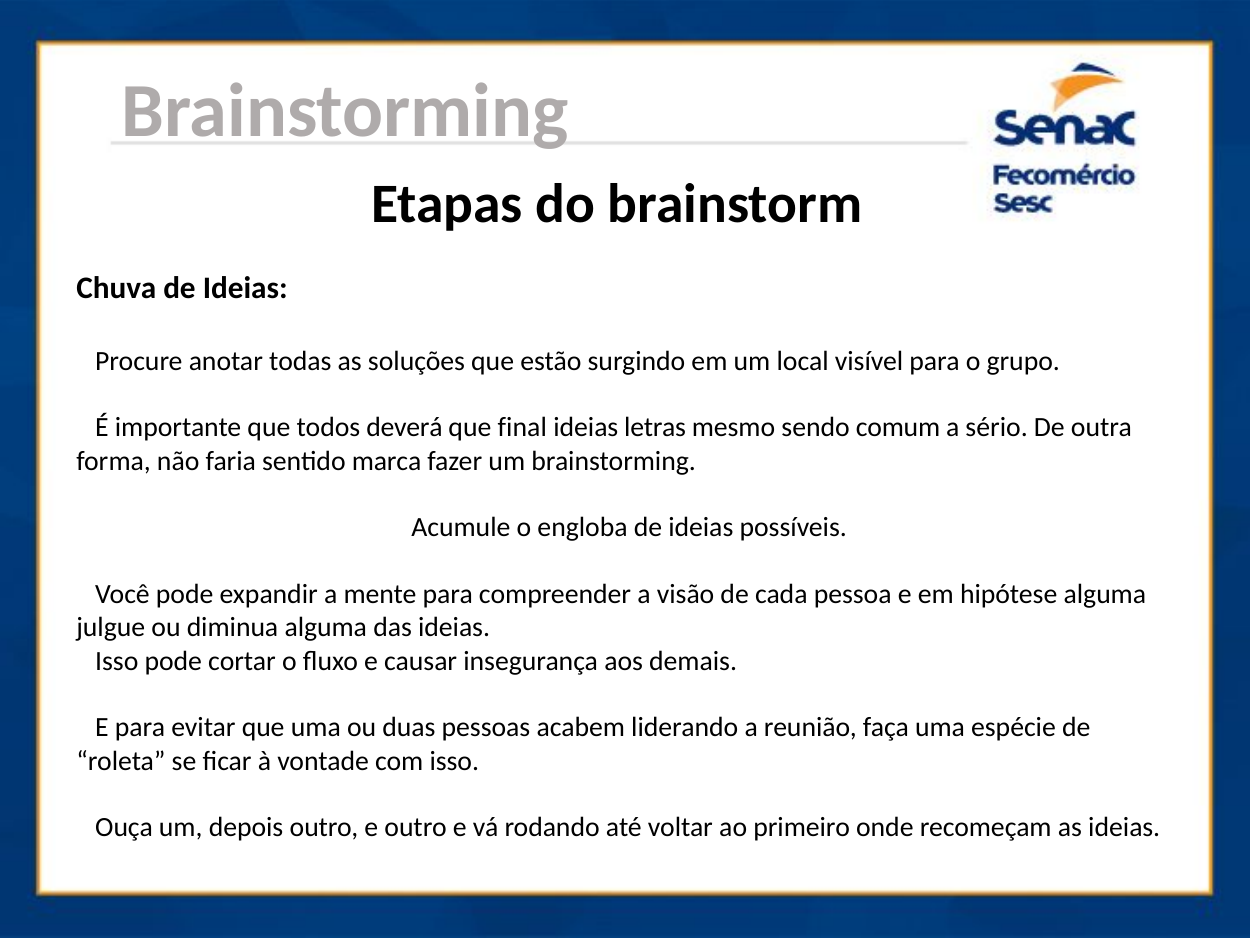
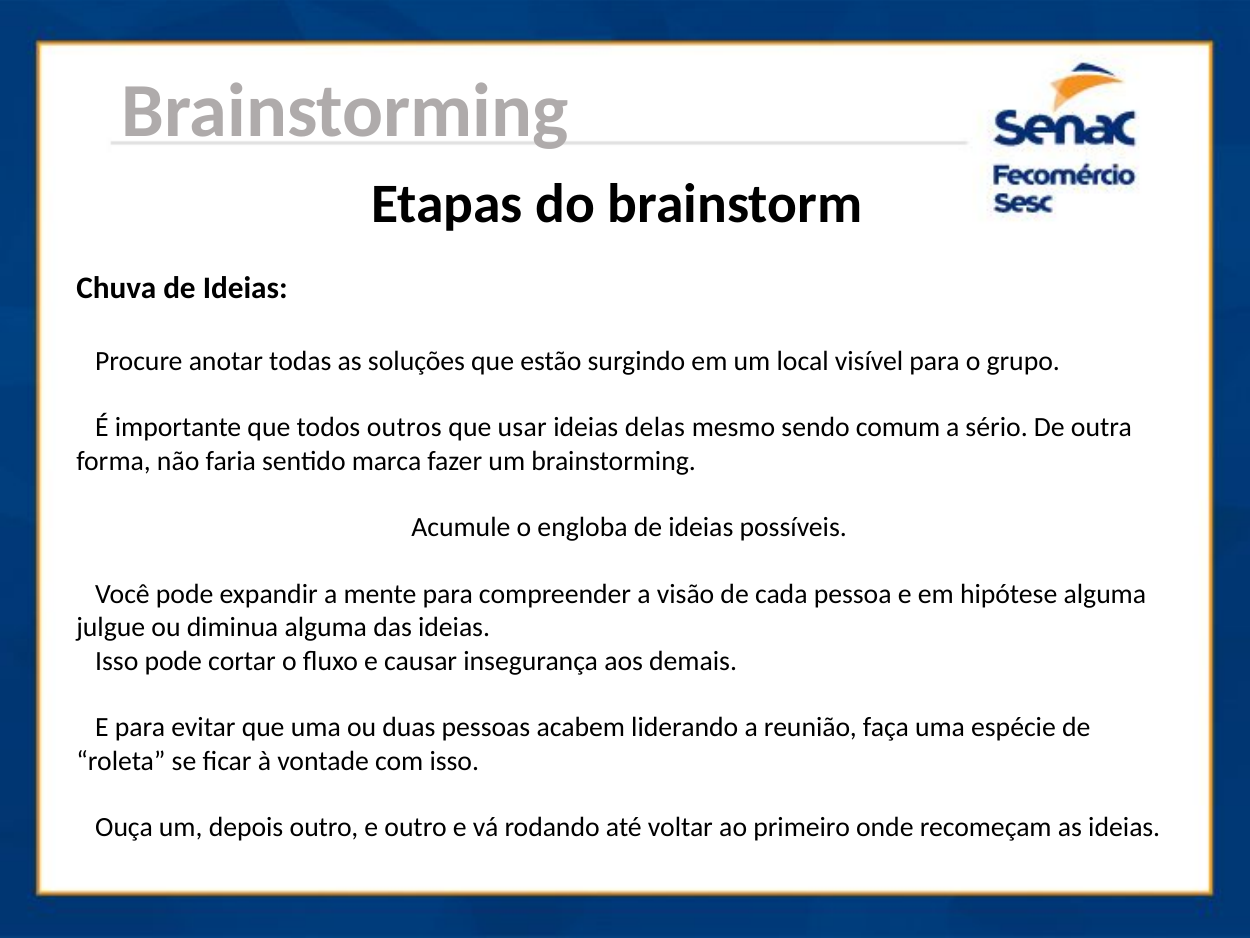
deverá: deverá -> outros (404, 427)
final: final -> usar (522, 427)
letras: letras -> delas (655, 427)
